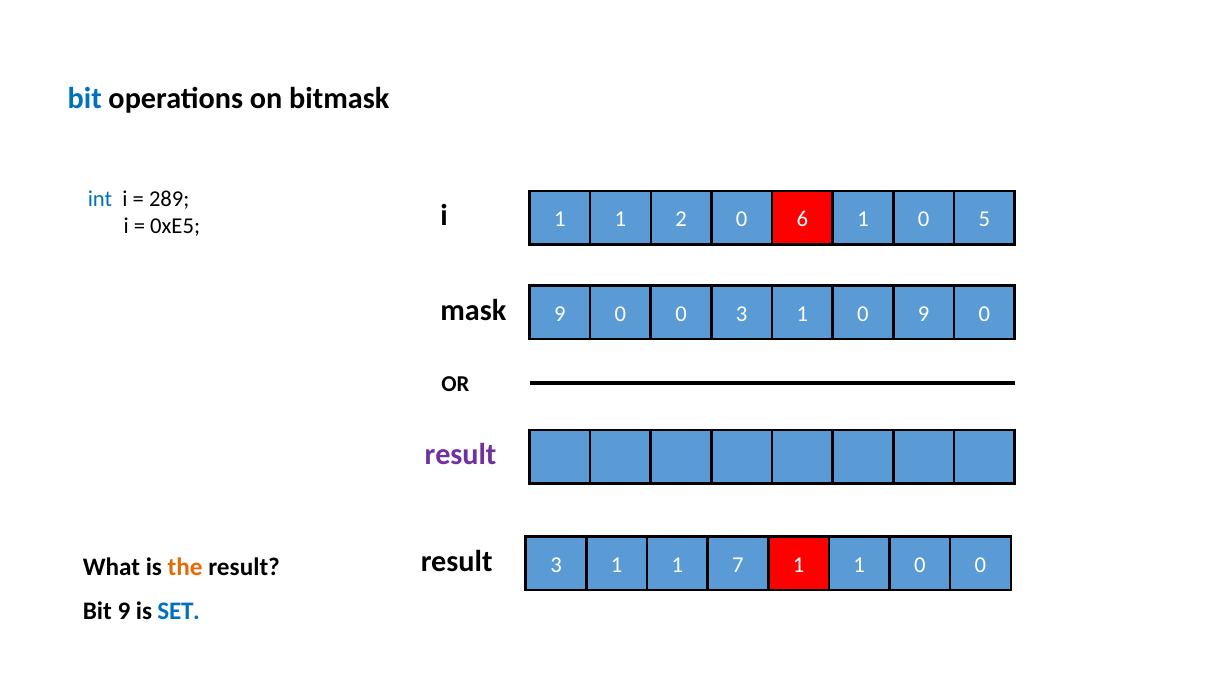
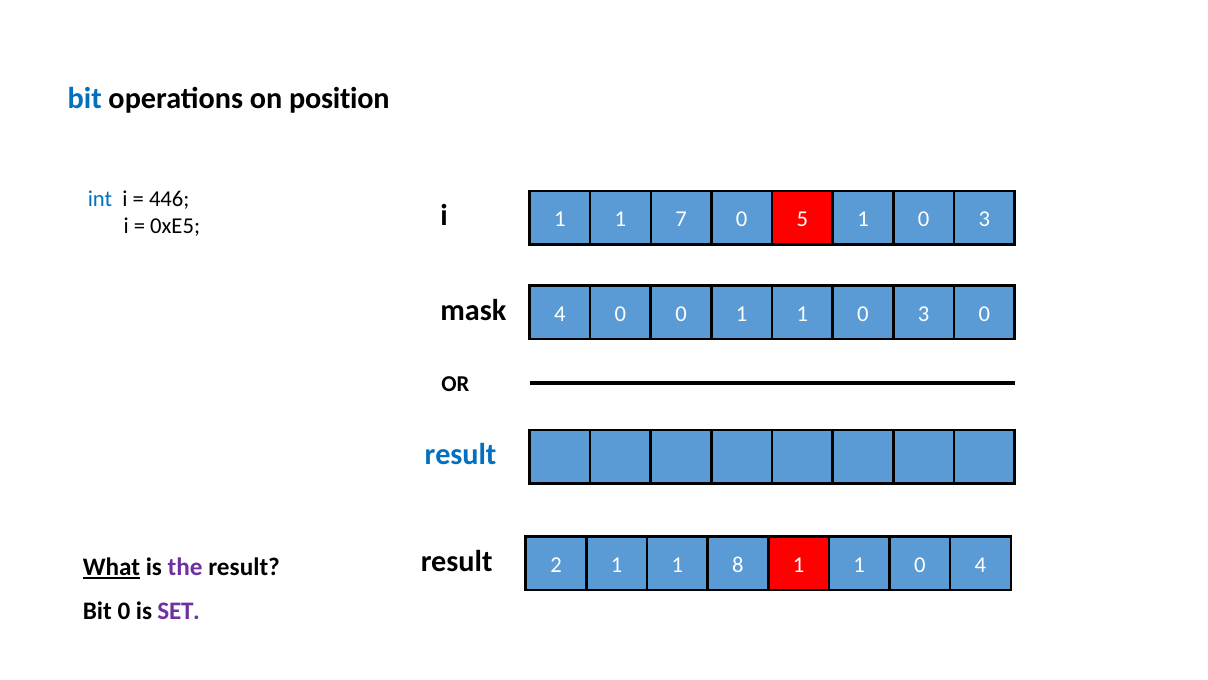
bitmask: bitmask -> position (339, 99)
289: 289 -> 446 (169, 198)
1 2: 2 -> 7 (681, 219)
0 6: 6 -> 5 (802, 219)
5: 5 -> 3 (984, 219)
mask 9: 9 -> 4 (560, 314)
3: 3 -> 1 (742, 314)
9: 9 -> 3 (924, 314)
result colour: purple -> blue (461, 454)
What underline: none -> present (111, 567)
the colour: orange -> purple (185, 567)
result 3: 3 -> 2 (556, 565)
1 7: 7 -> 8 (738, 565)
1 0 0: 0 -> 4 (980, 565)
Bit 9: 9 -> 0 (124, 611)
SET colour: blue -> purple (179, 611)
